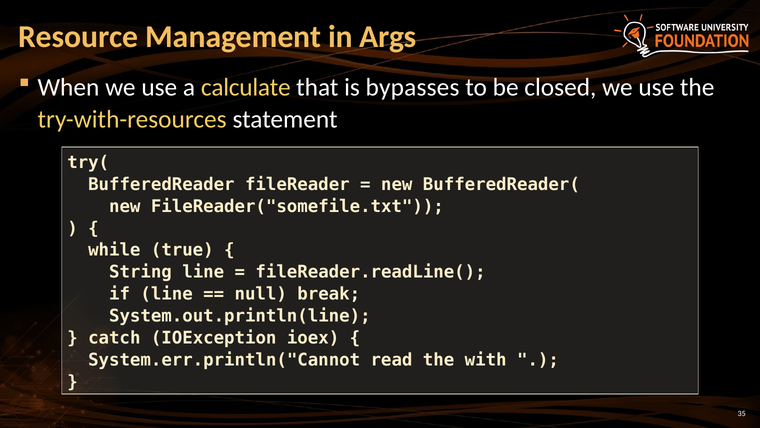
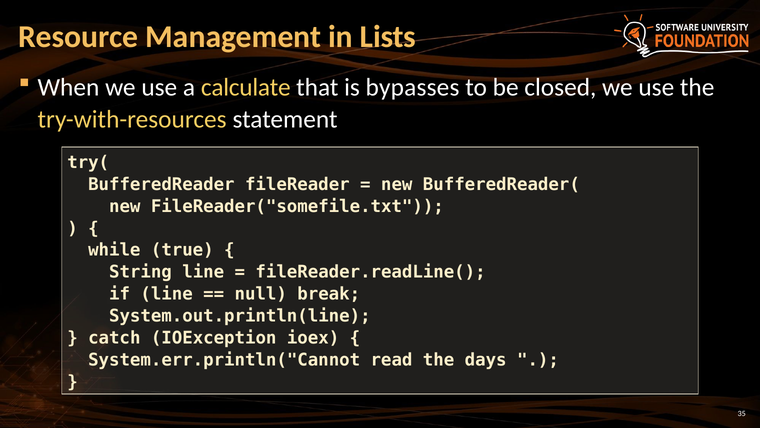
Args: Args -> Lists (388, 37)
with: with -> days (486, 360)
